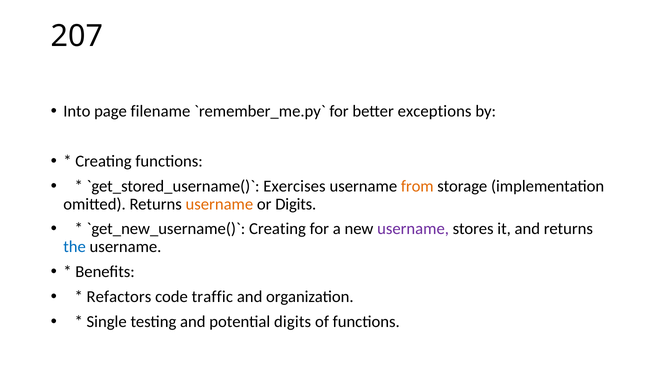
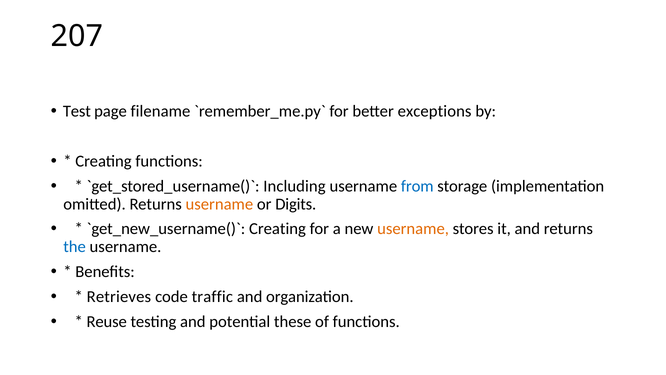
Into: Into -> Test (77, 111)
Exercises: Exercises -> Including (294, 186)
from colour: orange -> blue (417, 186)
username colour: purple -> orange (413, 229)
Refactors: Refactors -> Retrieves (119, 297)
Single: Single -> Reuse (107, 321)
potential digits: digits -> these (293, 321)
